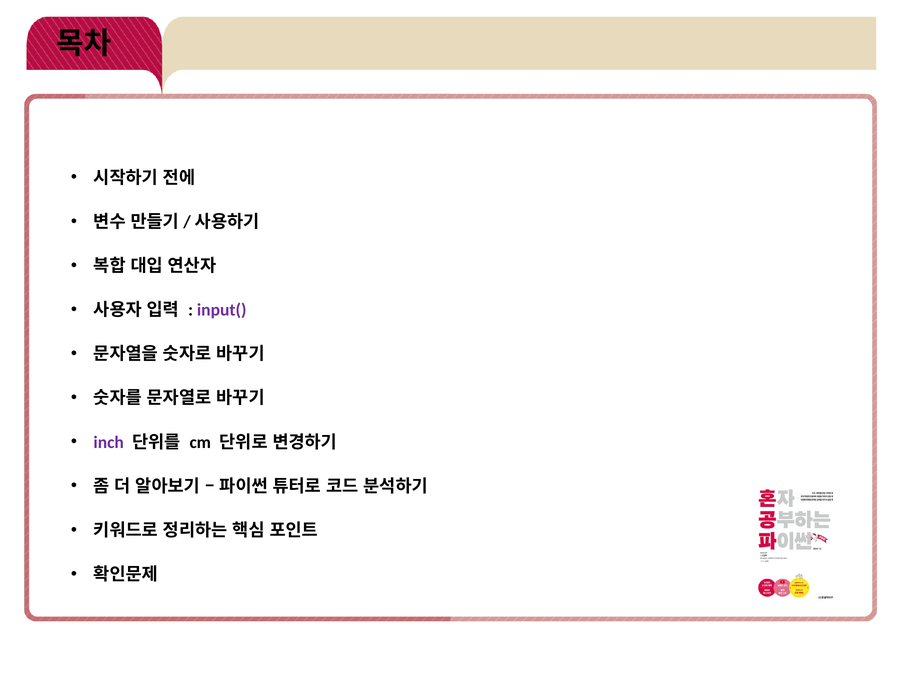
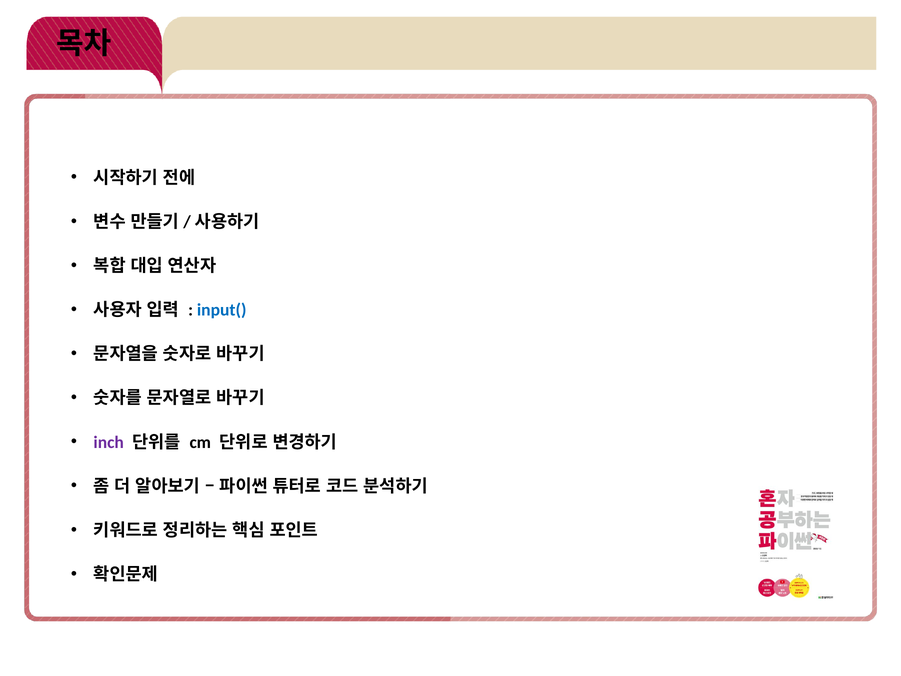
input( colour: purple -> blue (222, 310)
